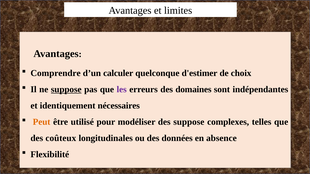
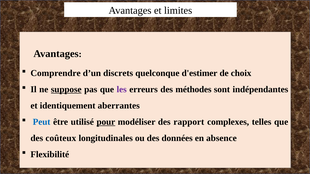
calculer: calculer -> discrets (118, 73)
domaines: domaines -> méthodes (193, 90)
nécessaires: nécessaires -> aberrantes (119, 106)
Peut colour: orange -> blue (42, 122)
pour underline: none -> present (106, 122)
des suppose: suppose -> rapport (189, 122)
